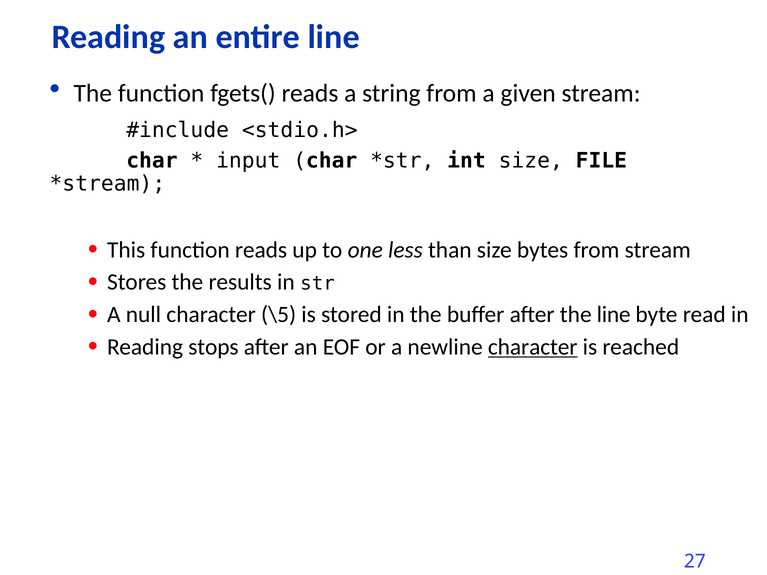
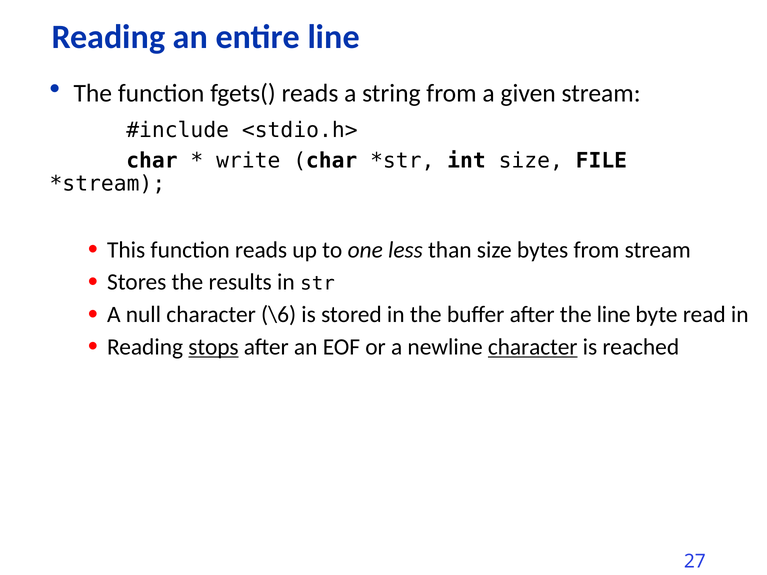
input: input -> write (248, 161)
\5: \5 -> \6 (279, 315)
stops underline: none -> present (213, 347)
